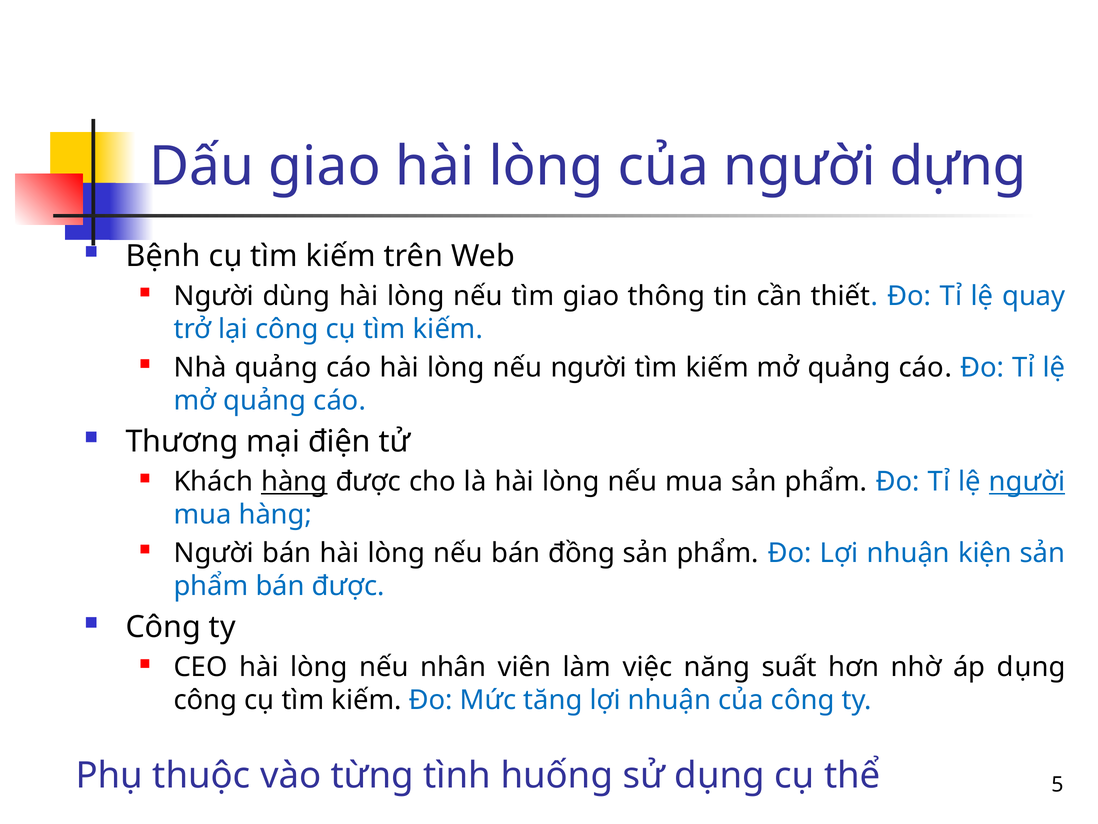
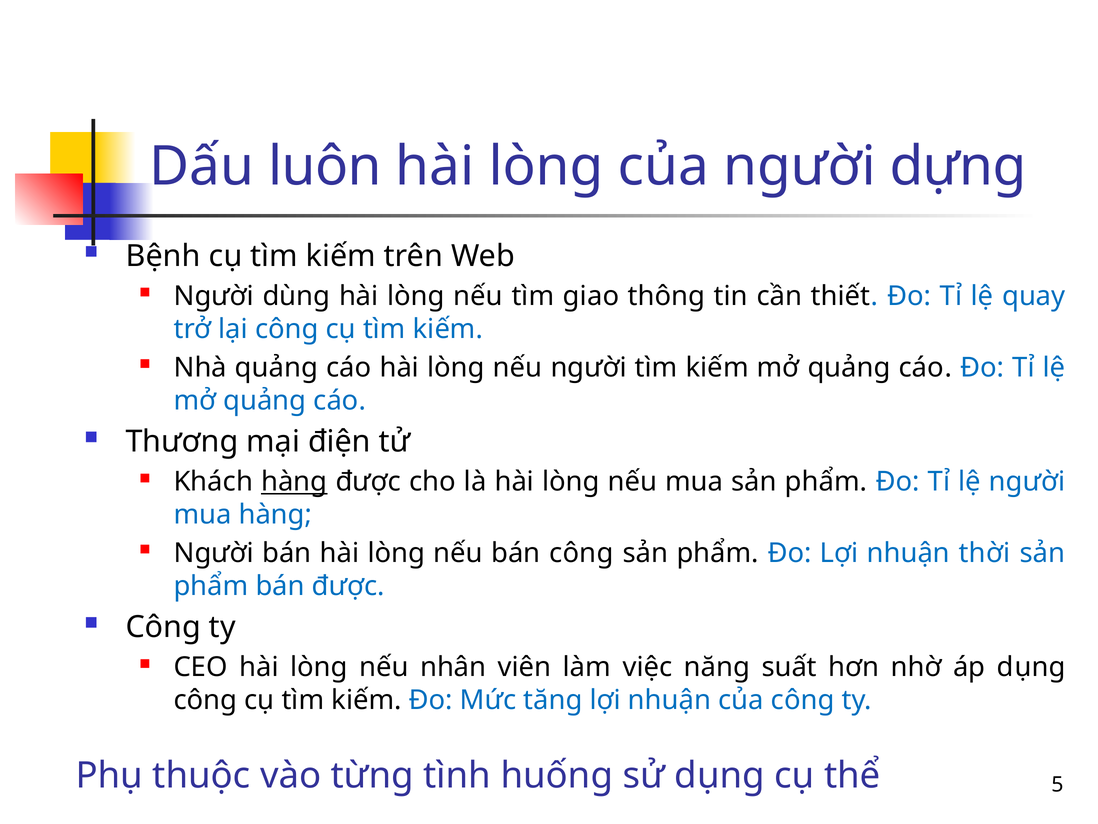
Dấu giao: giao -> luôn (325, 167)
người underline: present -> none (1027, 482)
bán đồng: đồng -> công (581, 553)
kiện: kiện -> thời (985, 553)
